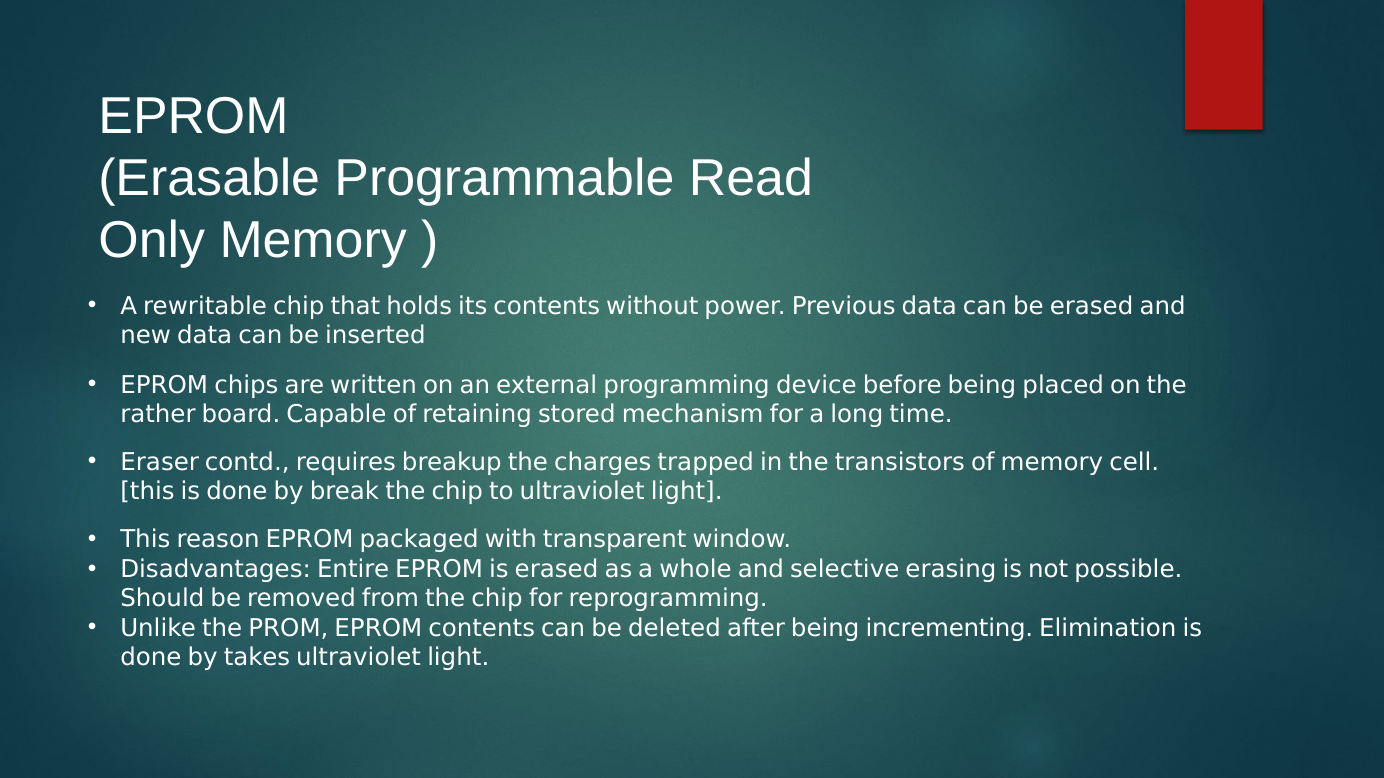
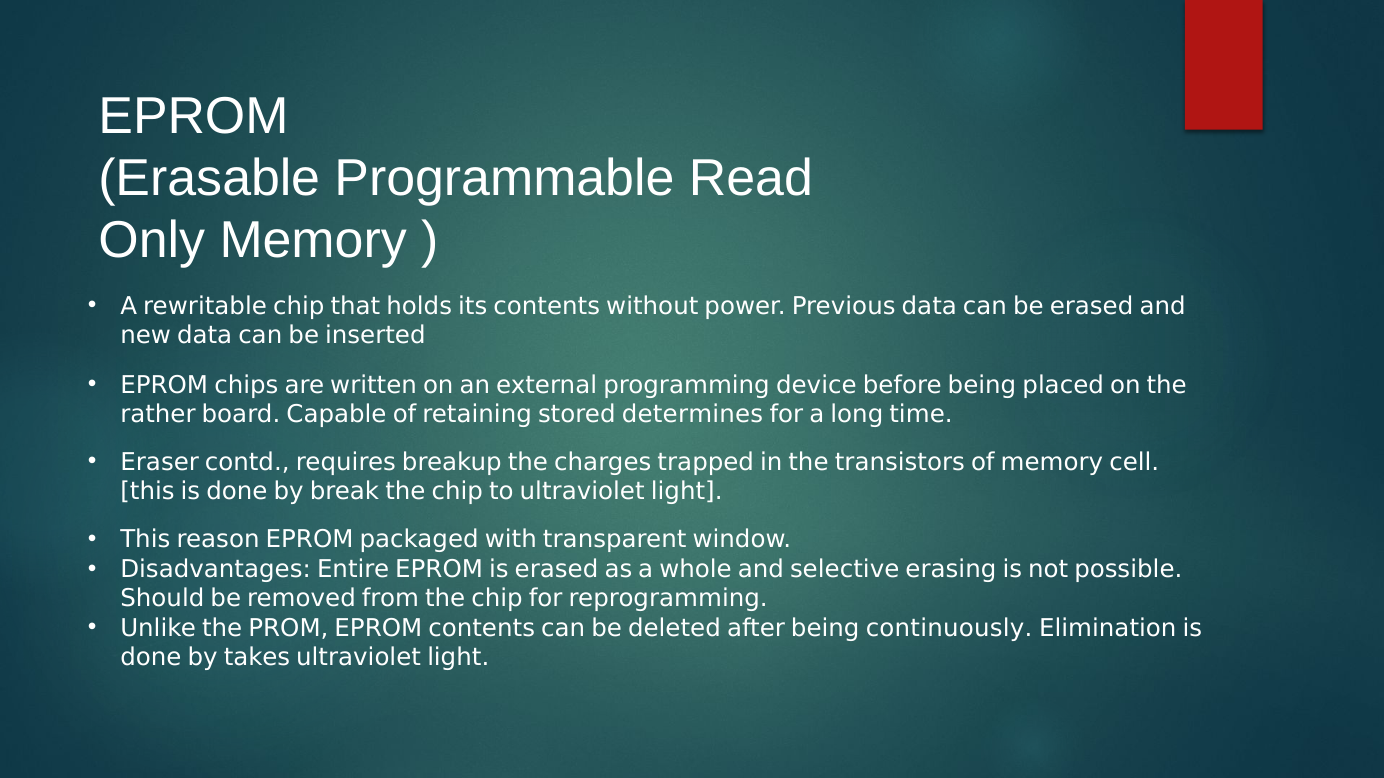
mechanism: mechanism -> determines (693, 415)
incrementing: incrementing -> continuously (949, 628)
